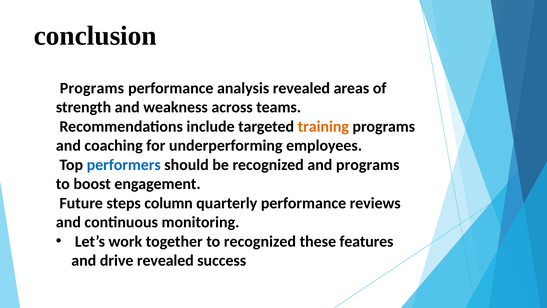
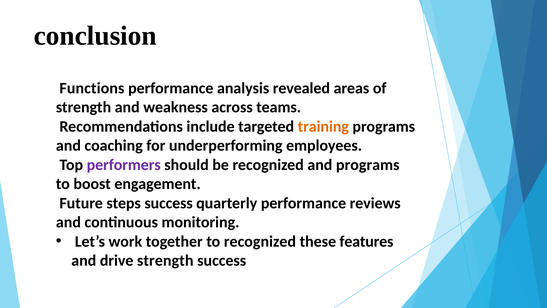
Programs: Programs -> Functions (92, 88)
performers colour: blue -> purple (124, 165)
steps column: column -> success (169, 203)
drive revealed: revealed -> strength (165, 260)
